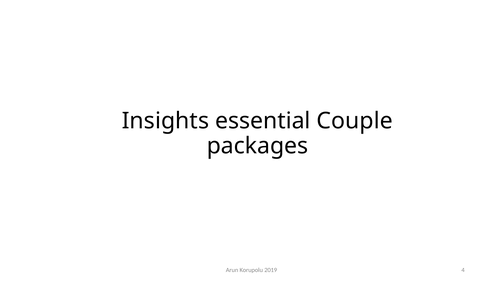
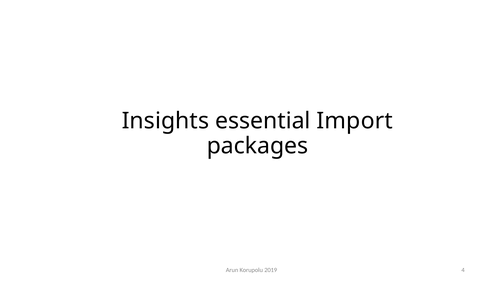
Couple: Couple -> Import (355, 121)
